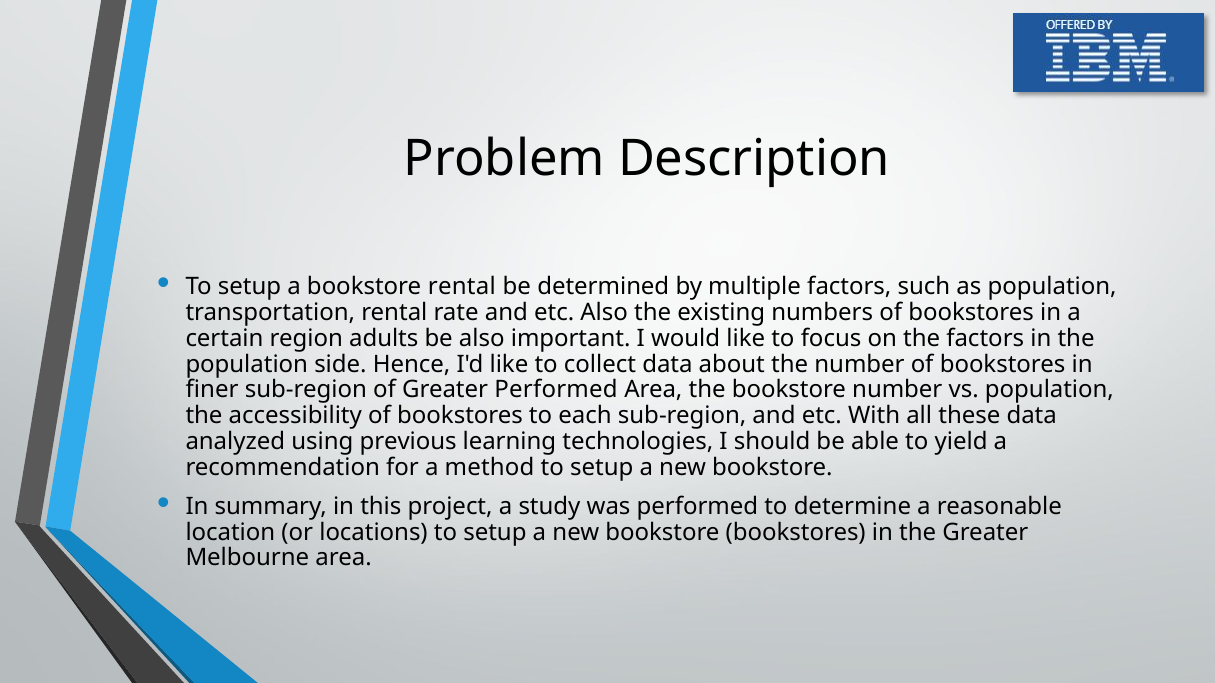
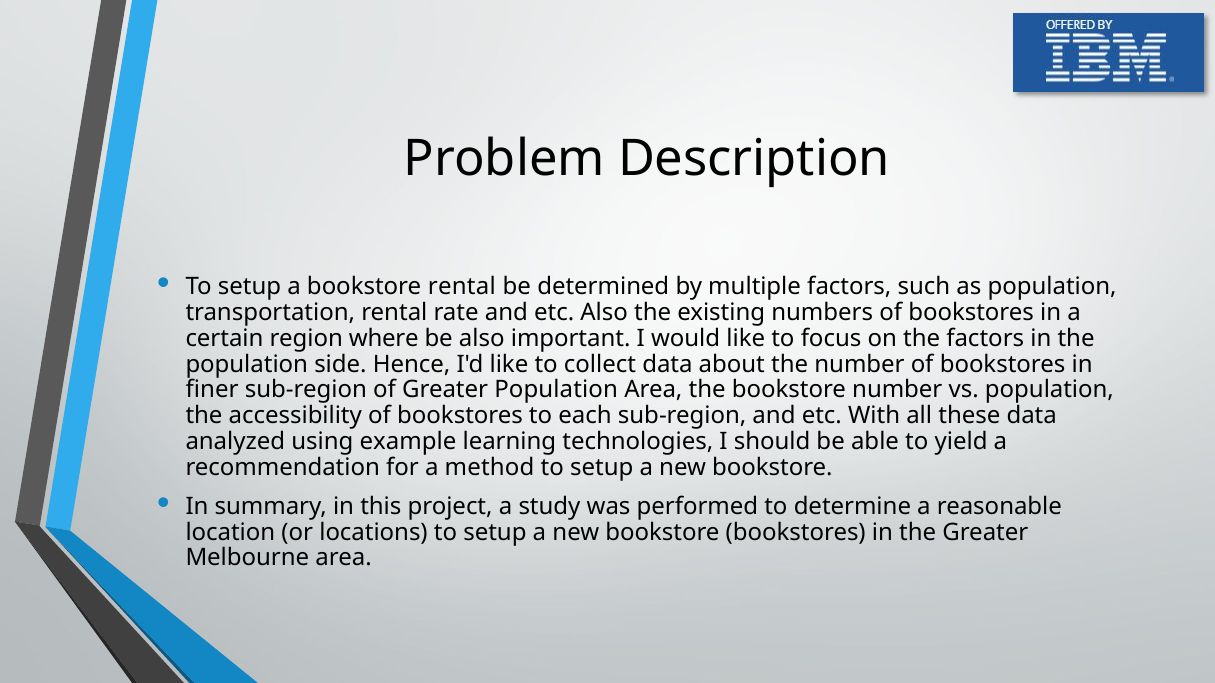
adults: adults -> where (384, 338)
Greater Performed: Performed -> Population (556, 390)
previous: previous -> example (408, 442)
